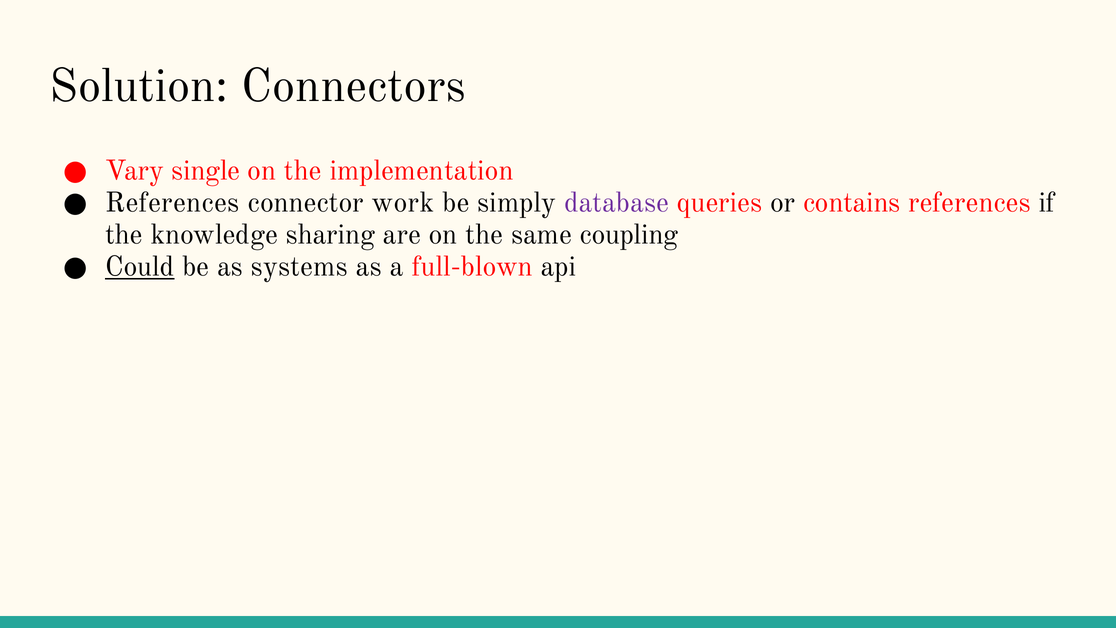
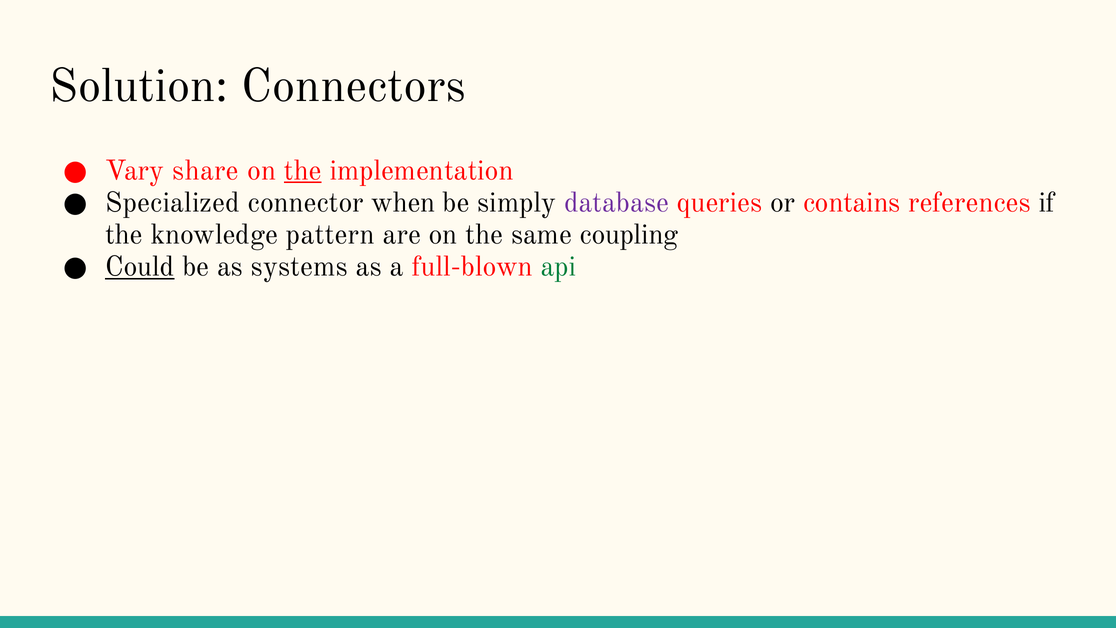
single: single -> share (206, 170)
the underline: none -> present (303, 170)
References: References -> Specialized (172, 202)
work: work -> when (403, 202)
sharing: sharing -> pattern (330, 234)
api colour: black -> green (558, 267)
